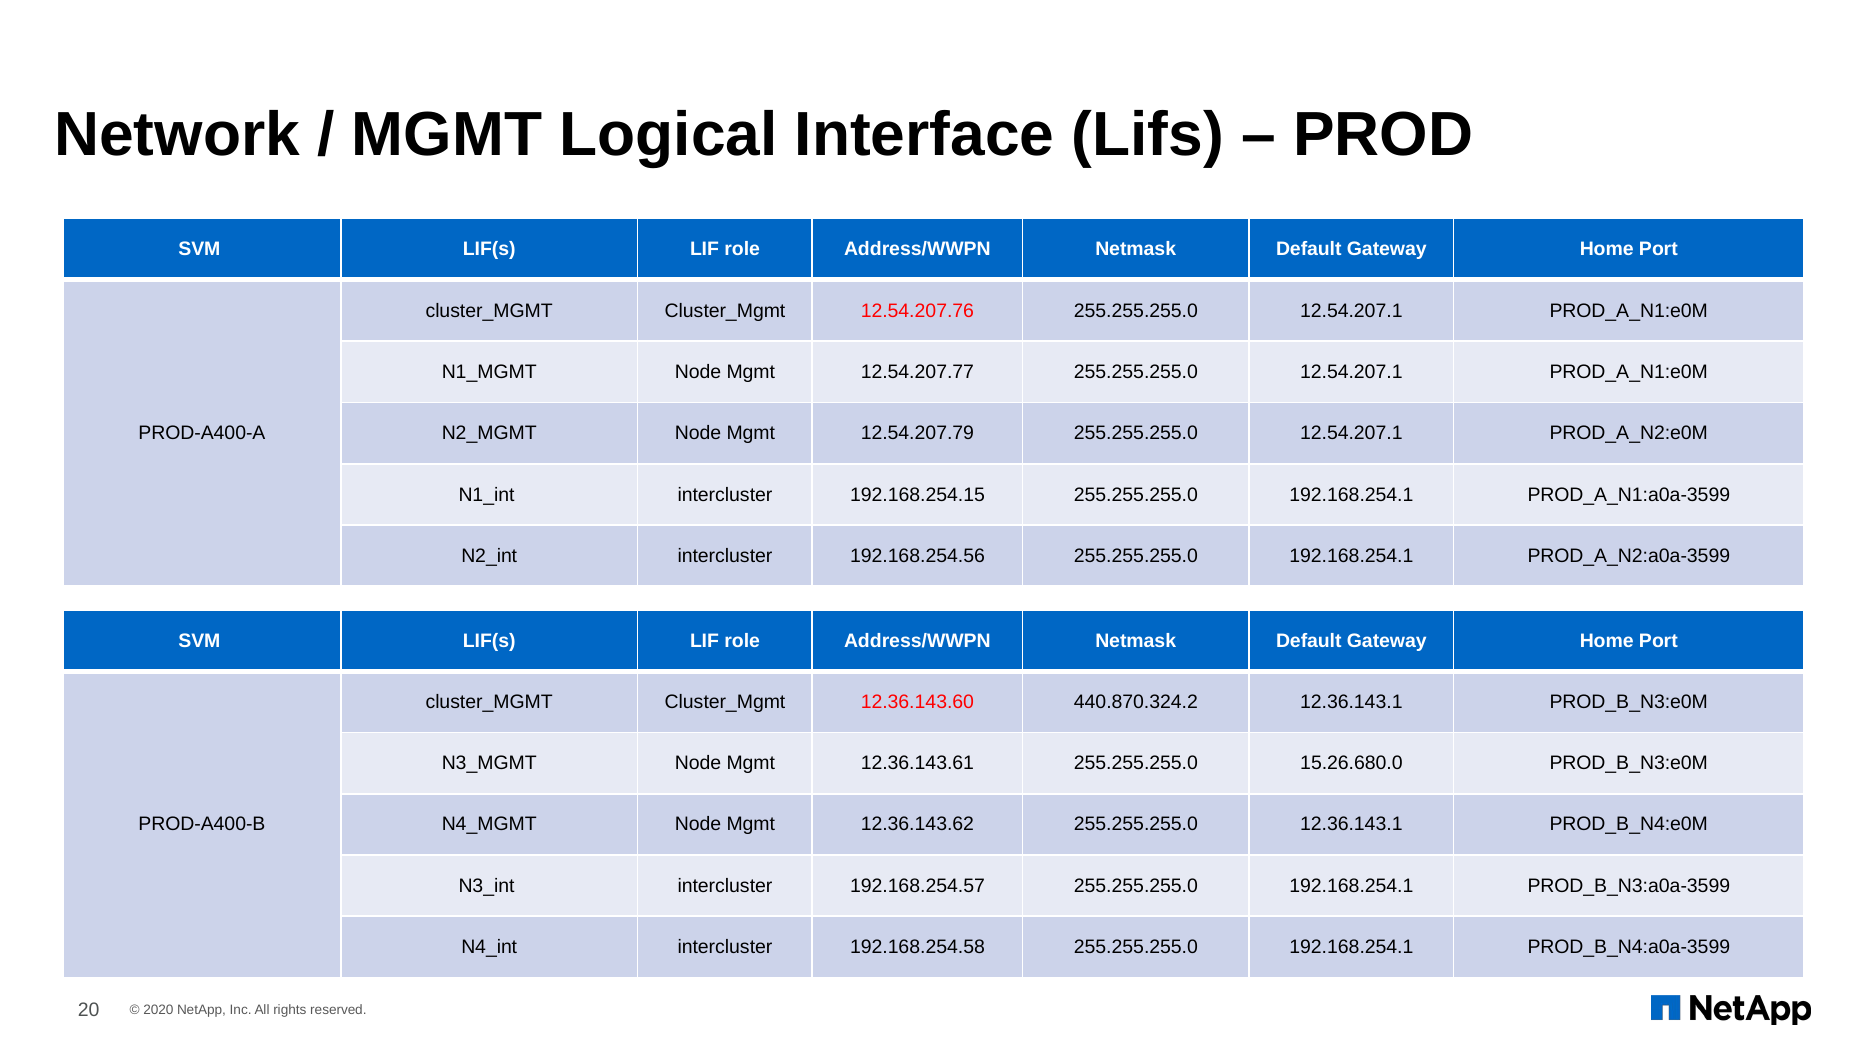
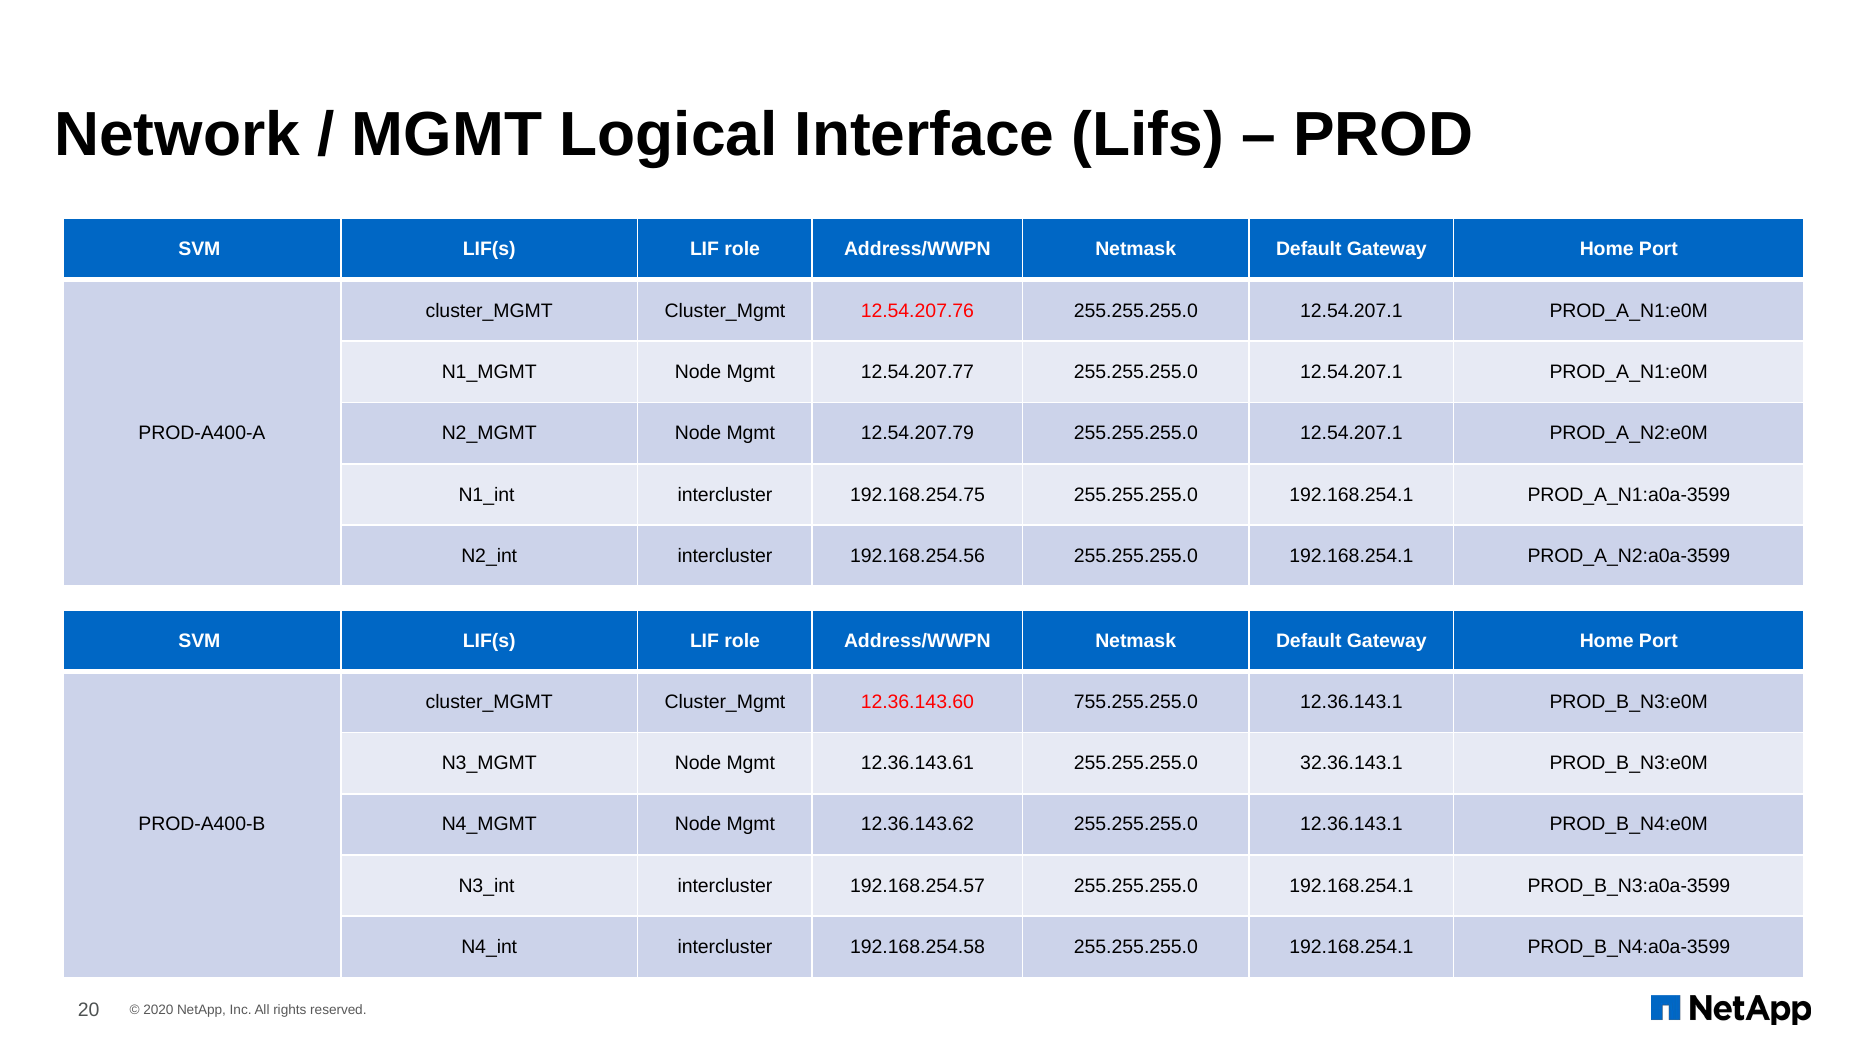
192.168.254.15: 192.168.254.15 -> 192.168.254.75 (918, 495)
440.870.324.2: 440.870.324.2 -> 755.255.255.0 (1136, 702)
15.26.680.0: 15.26.680.0 -> 32.36.143.1 (1351, 763)
